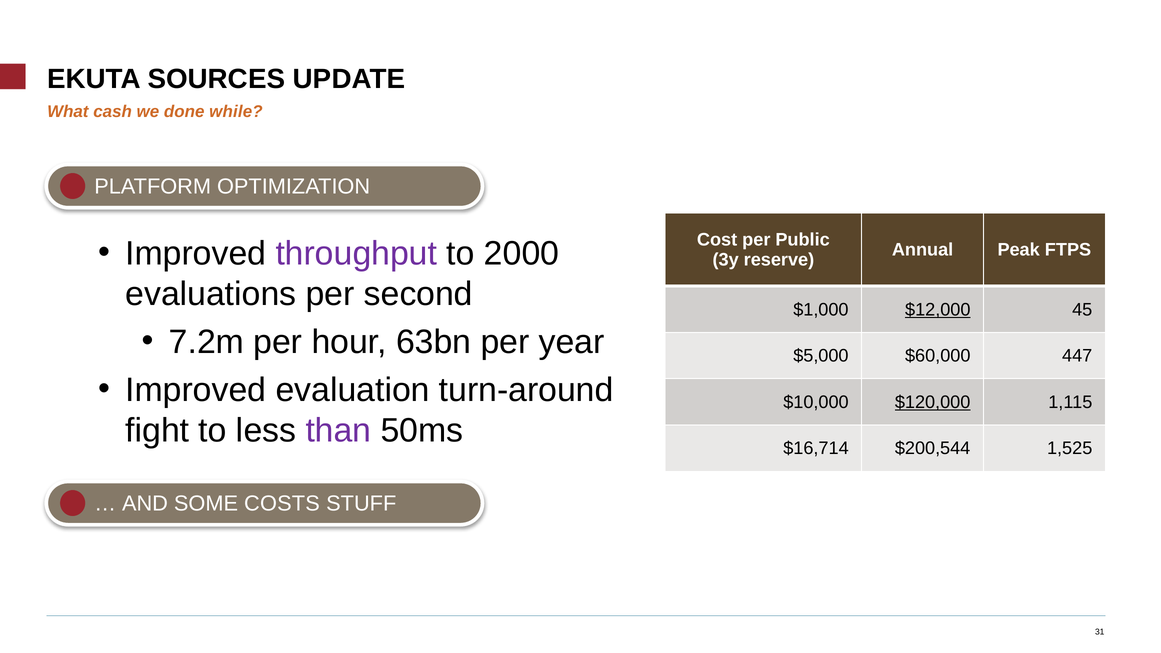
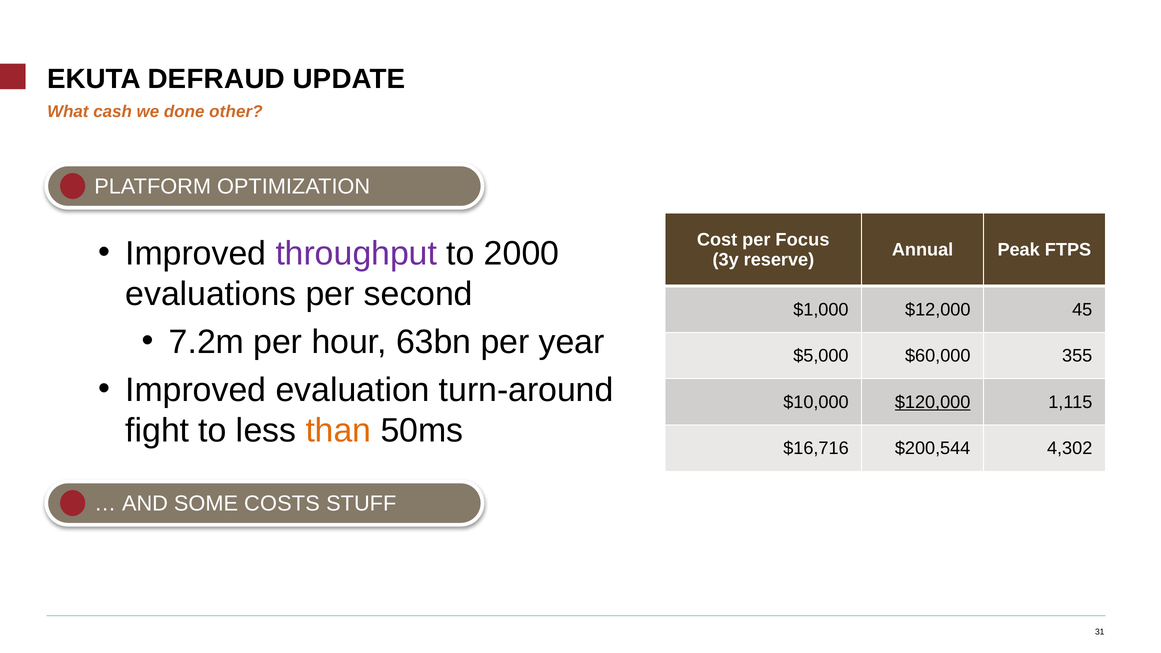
SOURCES: SOURCES -> DEFRAUD (216, 79)
while: while -> other (236, 112)
Public: Public -> Focus (802, 240)
$12,000 underline: present -> none (938, 310)
447: 447 -> 355 (1077, 356)
than colour: purple -> orange (338, 431)
$16,714: $16,714 -> $16,716 (816, 449)
1,525: 1,525 -> 4,302 (1070, 449)
